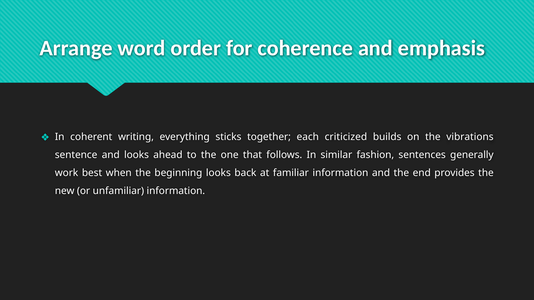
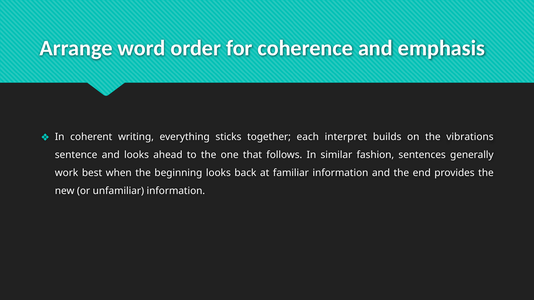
criticized: criticized -> interpret (346, 137)
